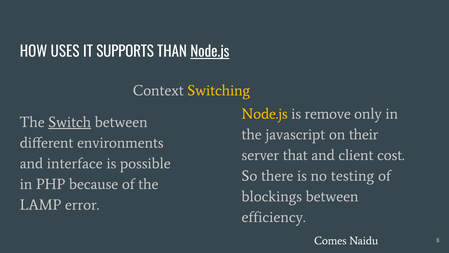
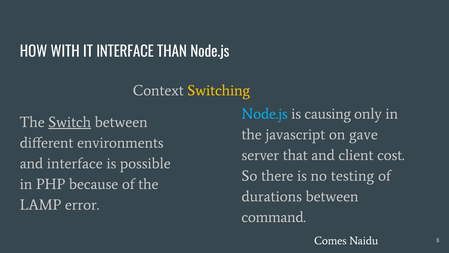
USES: USES -> WITH (65, 52)
IT SUPPORTS: SUPPORTS -> INTERFACE (125, 52)
Node.js underline: present -> none (210, 52)
Node.js colour: yellow -> light blue (265, 114)
remove: remove -> causing (328, 114)
their: their -> gave (364, 134)
blockings: blockings -> durations (272, 196)
efficiency: efficiency -> command (274, 217)
